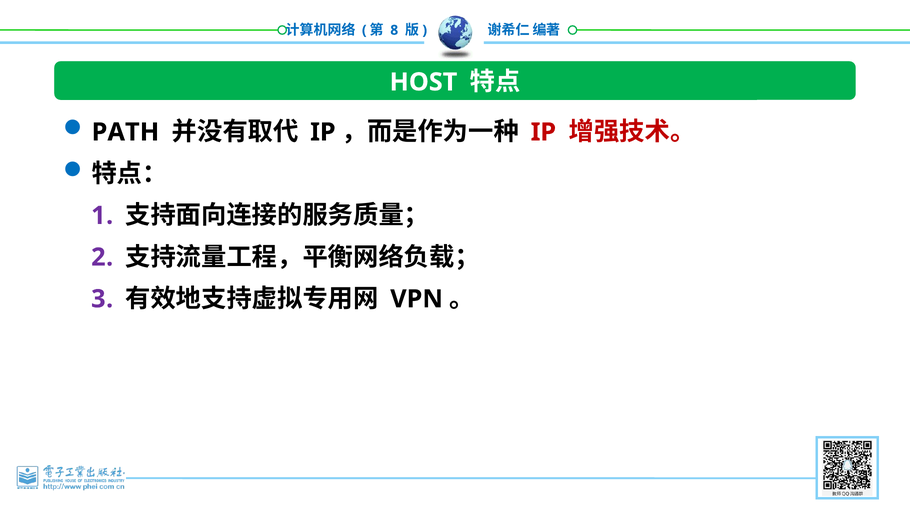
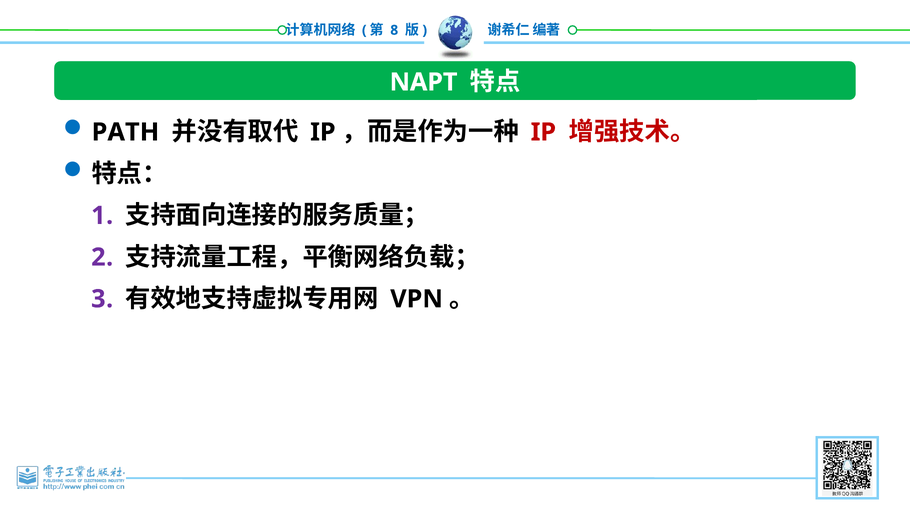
HOST: HOST -> NAPT (423, 82)
